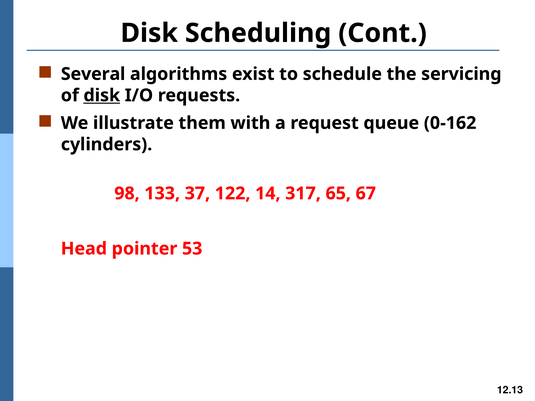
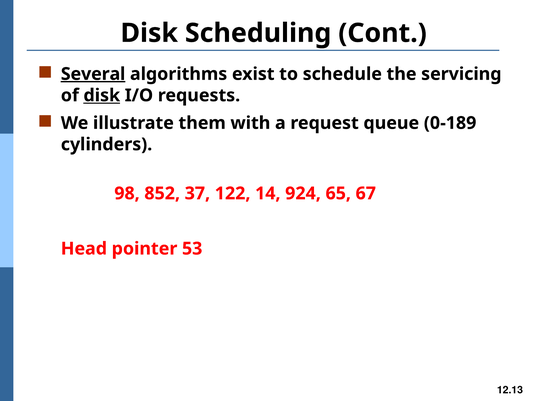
Several underline: none -> present (93, 74)
0-162: 0-162 -> 0-189 (450, 123)
133: 133 -> 852 (162, 194)
317: 317 -> 924 (303, 194)
